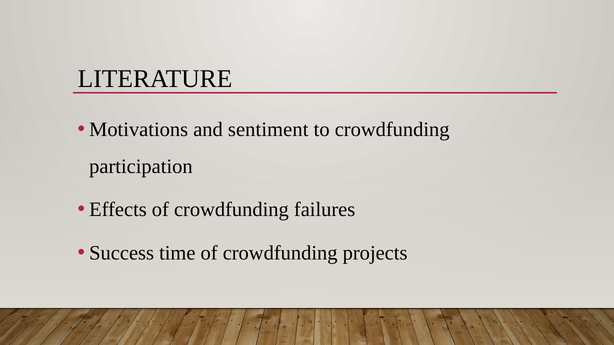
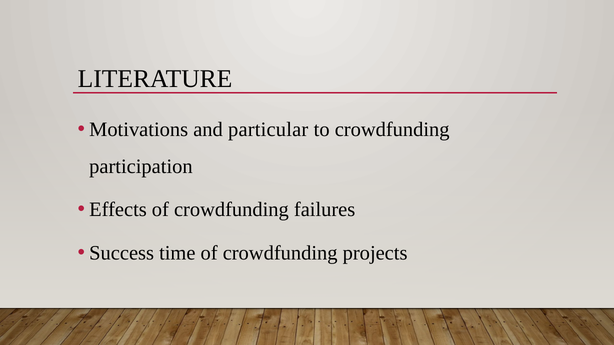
sentiment: sentiment -> particular (268, 130)
